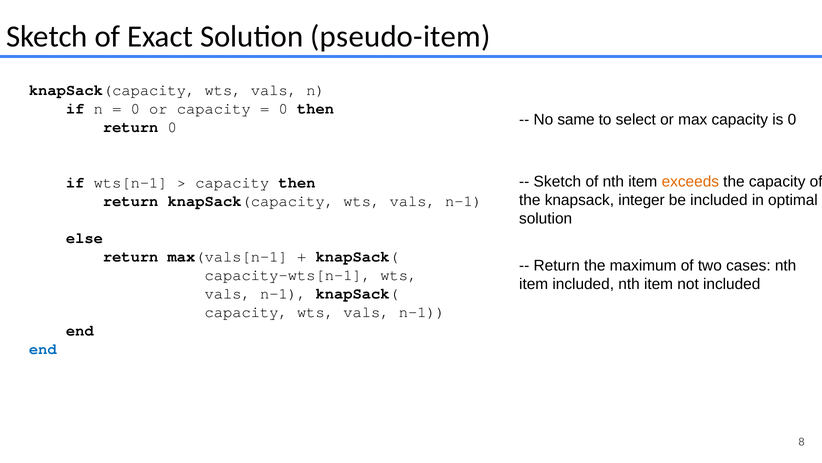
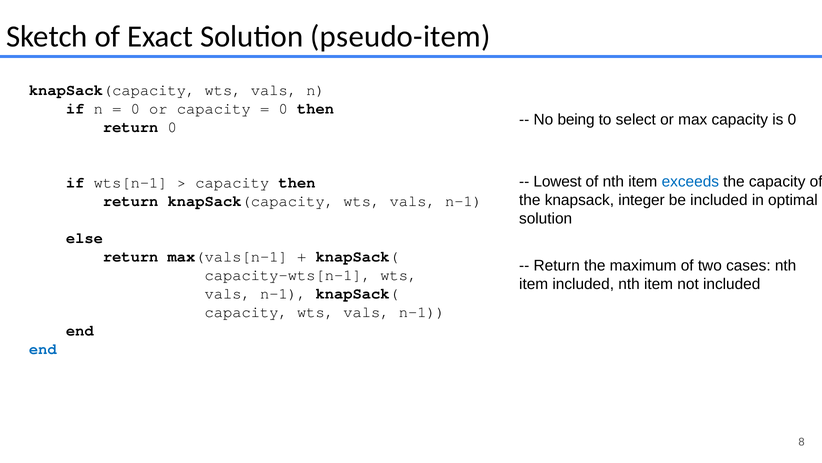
same: same -> being (576, 120)
Sketch: Sketch -> Lowest (558, 181)
exceeds colour: orange -> blue (690, 181)
